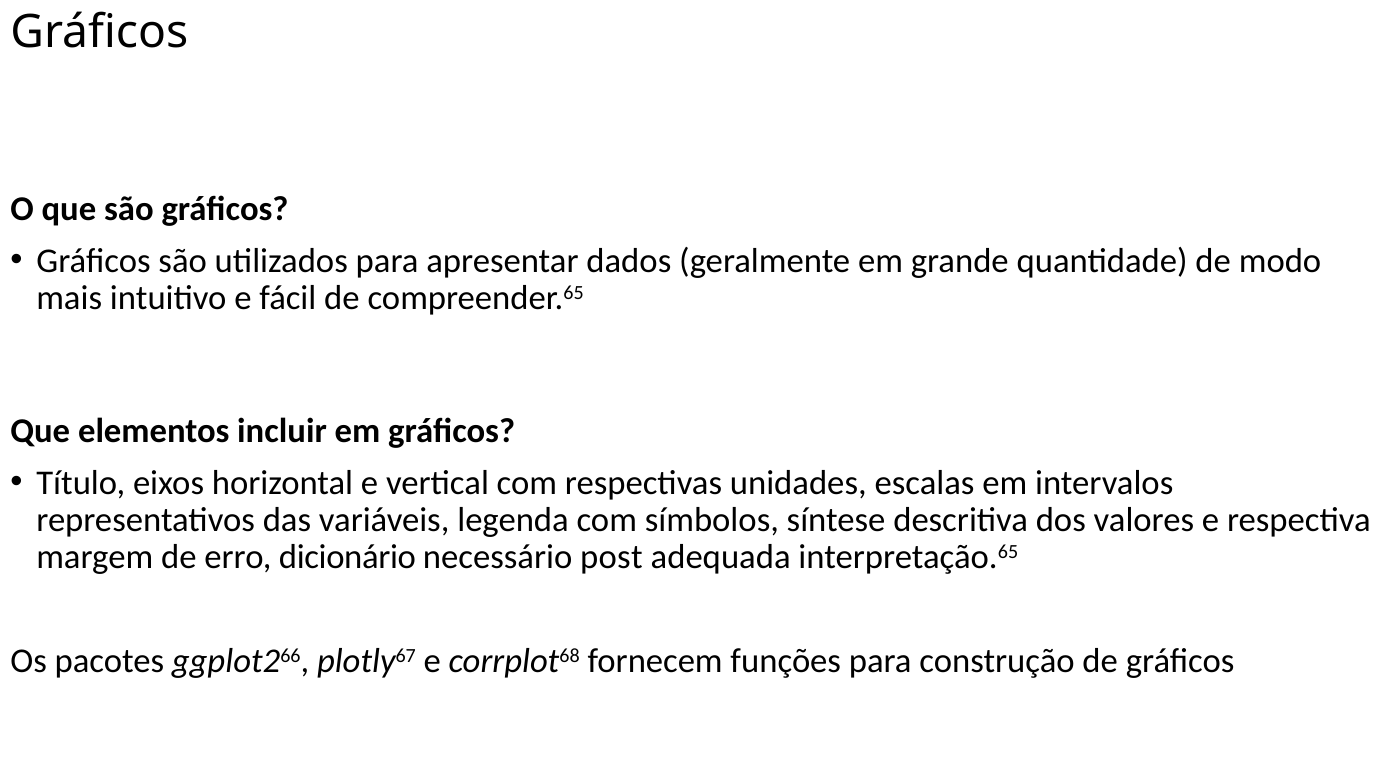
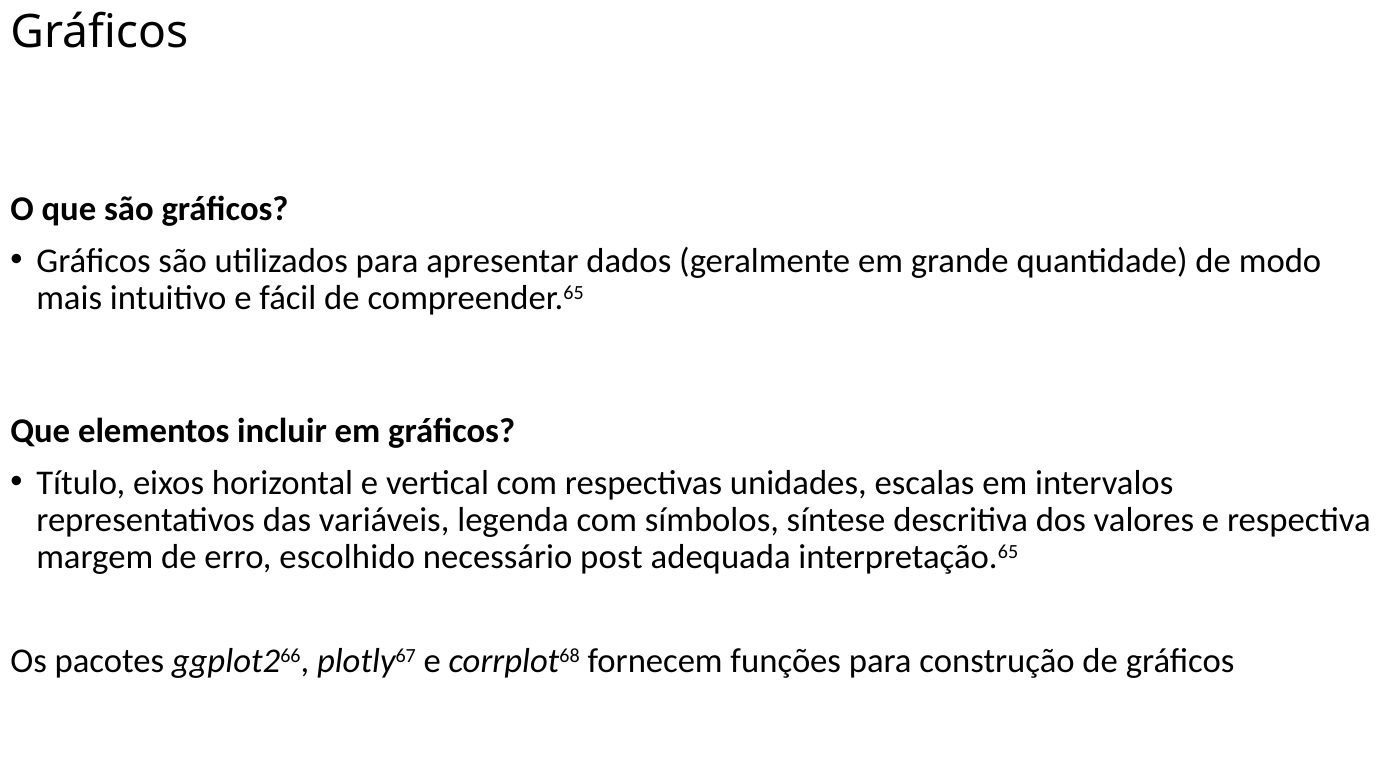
dicionário: dicionário -> escolhido (347, 558)
